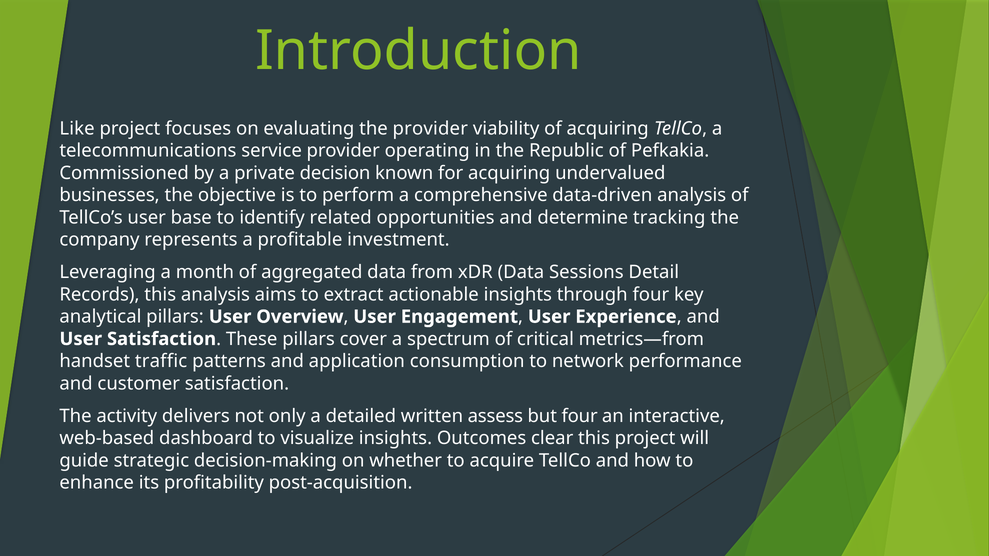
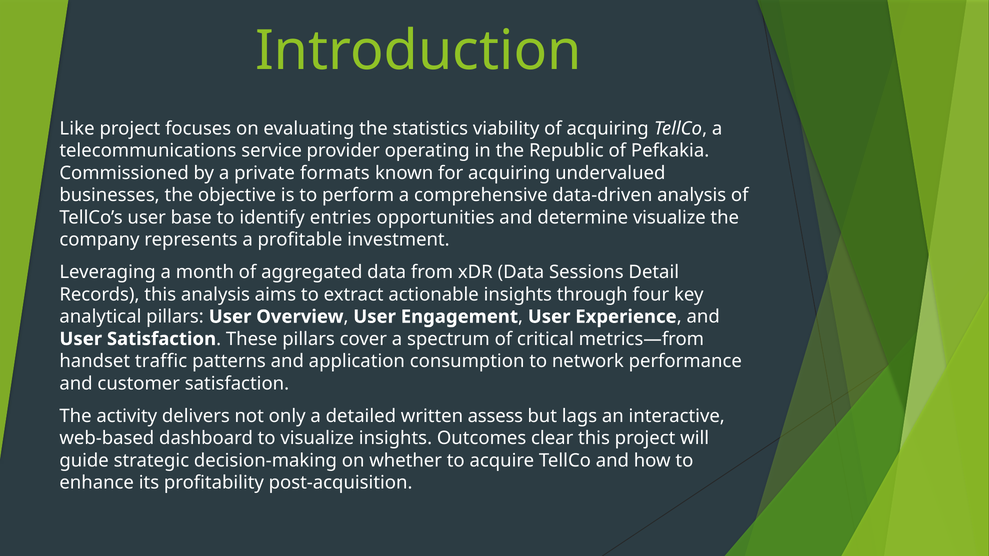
the provider: provider -> statistics (430, 129)
decision: decision -> formats (335, 173)
related: related -> entries (341, 218)
determine tracking: tracking -> visualize (669, 218)
but four: four -> lags (580, 416)
